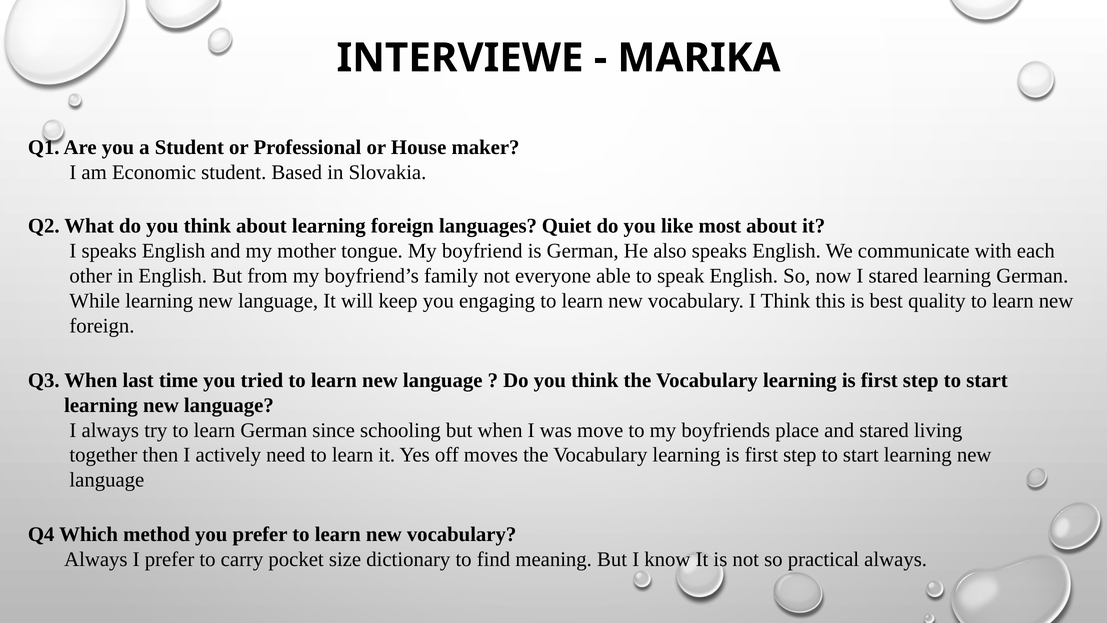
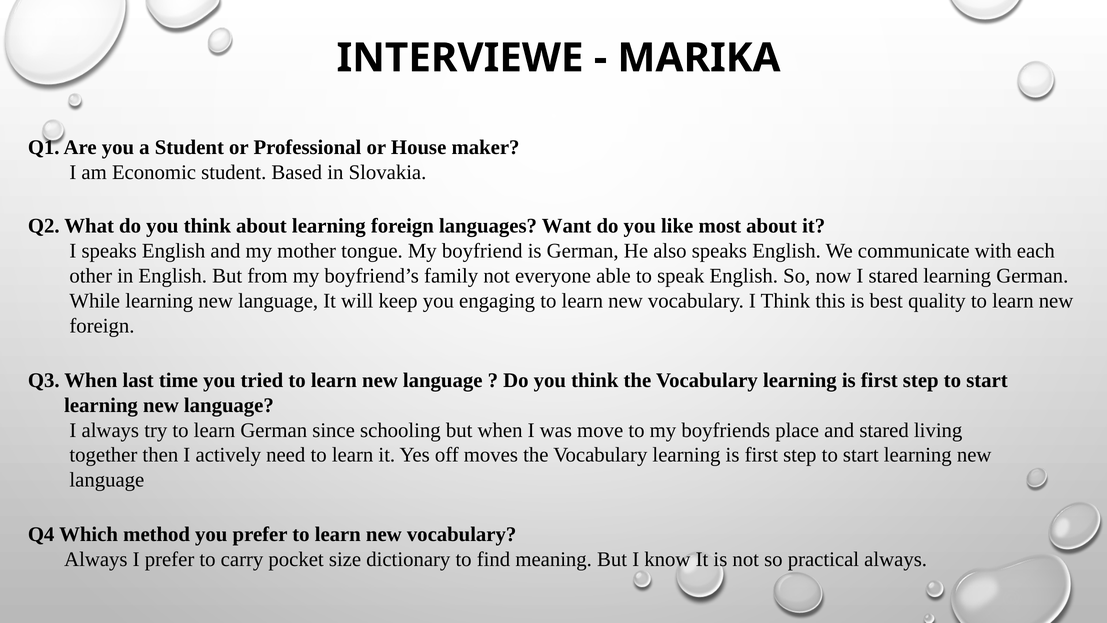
Quiet: Quiet -> Want (567, 226)
